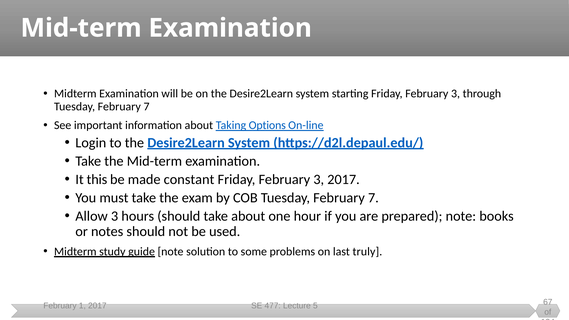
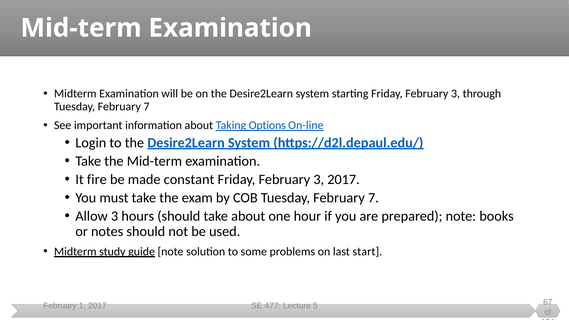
this: this -> fire (97, 179)
truly: truly -> start (367, 252)
